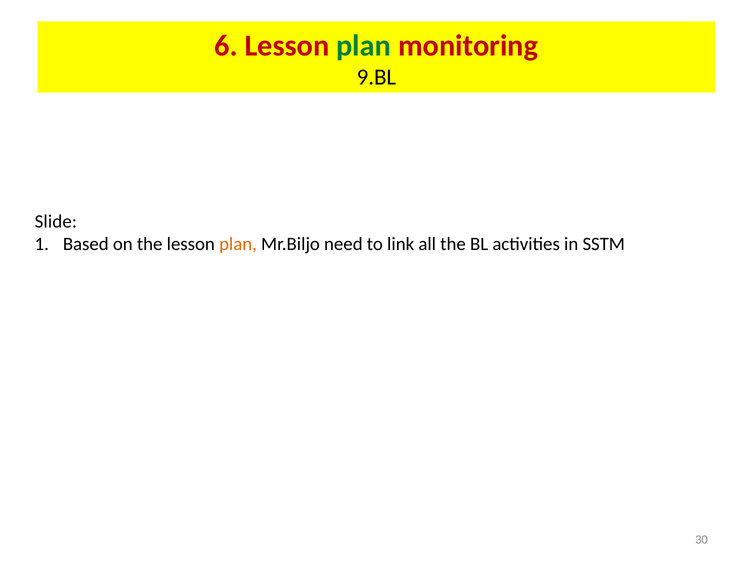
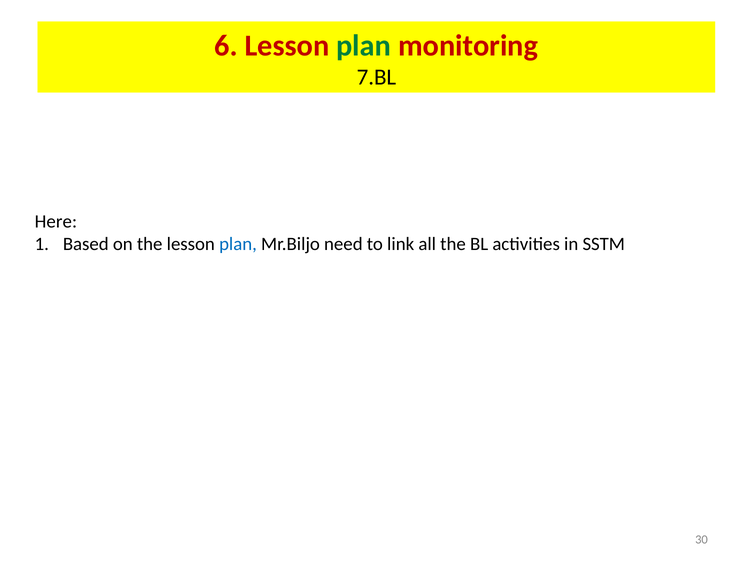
9.BL: 9.BL -> 7.BL (376, 77)
Slide: Slide -> Here (56, 222)
plan colour: orange -> blue (238, 244)
